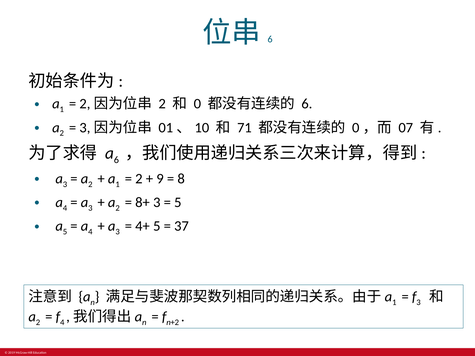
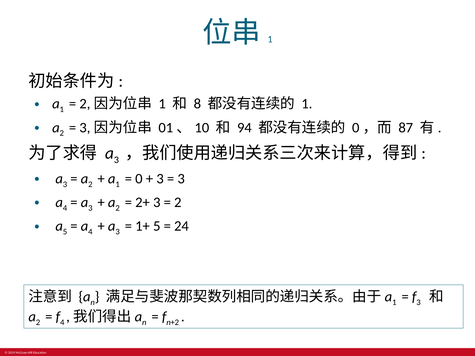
6: 6 -> 1 (270, 39)
2: 2 -> 1 (162, 104)
0: 0 -> 8 (197, 104)
6: 6 -> 1 (307, 104)
71: 71 -> 94 (244, 128)
07: 07 -> 87 (406, 128)
6: 6 -> 3 (116, 160)
2: 2 -> 0 (139, 179)
9: 9 -> 3 (160, 179)
8: 8 -> 3 (181, 179)
8+: 8+ -> 2+ (143, 203)
5: 5 -> 2 (178, 203)
4+: 4+ -> 1+ (143, 226)
37: 37 -> 24 (181, 226)
